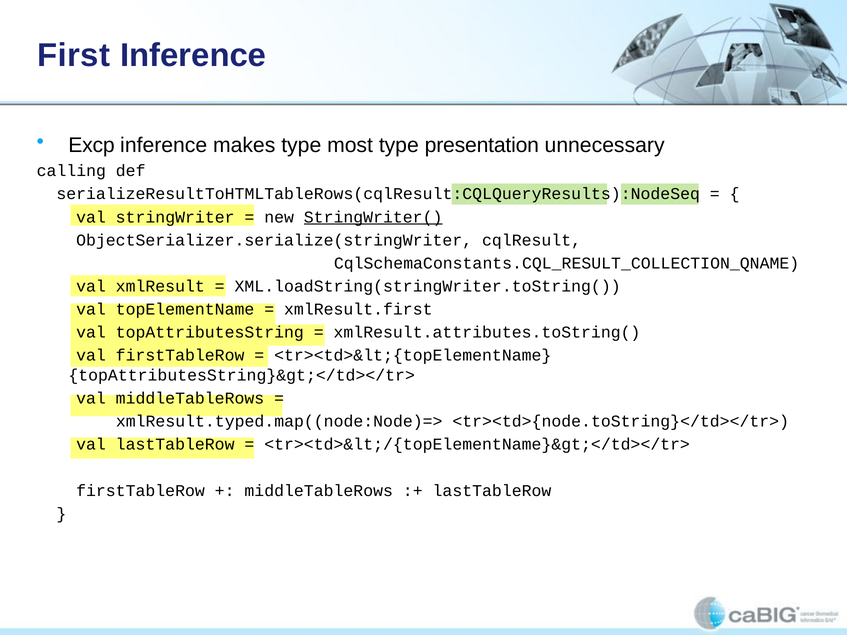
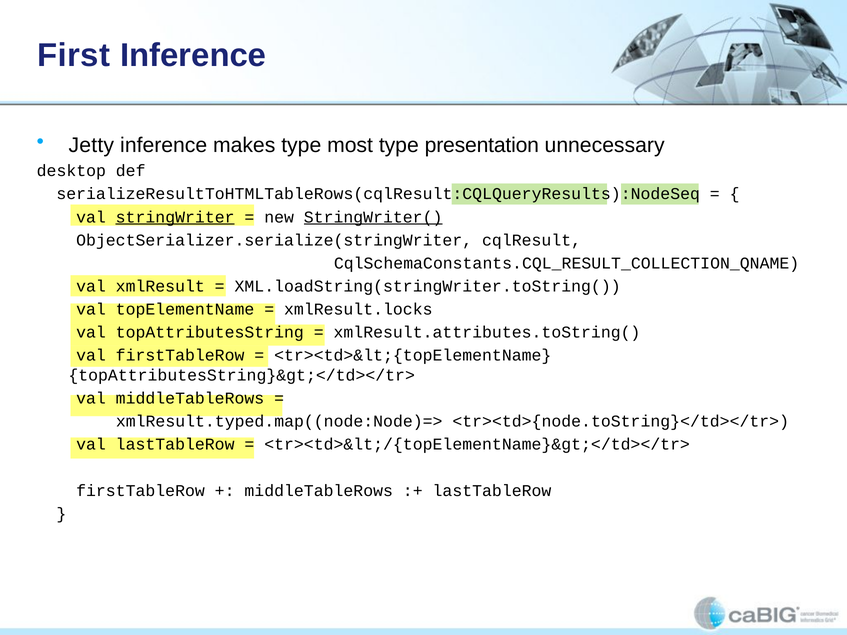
Excp: Excp -> Jetty (91, 145)
calling: calling -> desktop (71, 171)
stringWriter underline: none -> present (175, 217)
xmlResult.first: xmlResult.first -> xmlResult.locks (358, 309)
